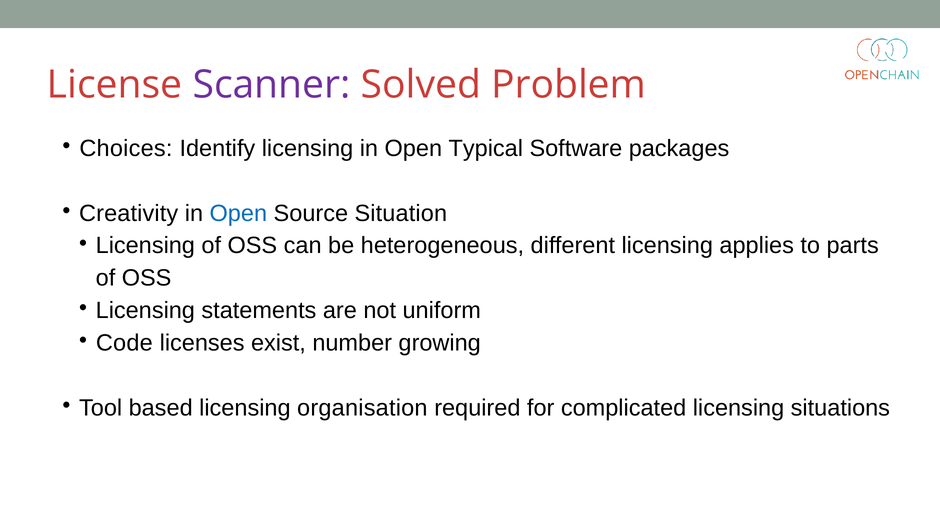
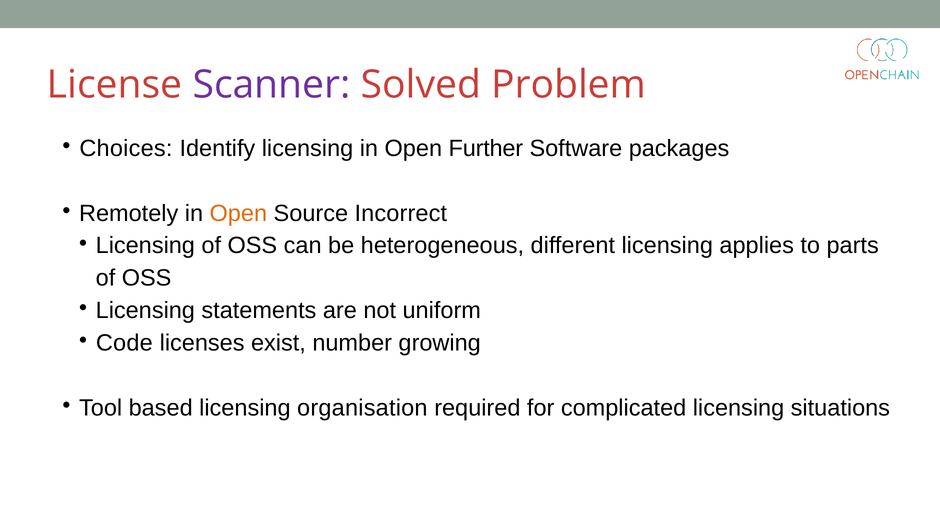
Typical: Typical -> Further (486, 148)
Creativity: Creativity -> Remotely (129, 213)
Open colour: blue -> orange (238, 213)
Situation: Situation -> Incorrect (401, 213)
